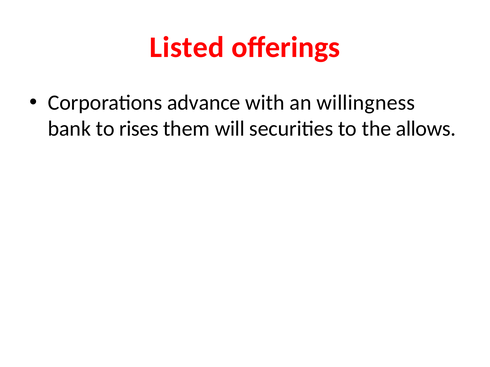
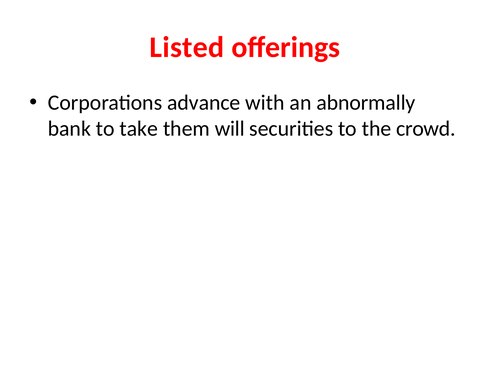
willingness: willingness -> abnormally (366, 103)
rises: rises -> take (139, 129)
allows: allows -> crowd (426, 129)
